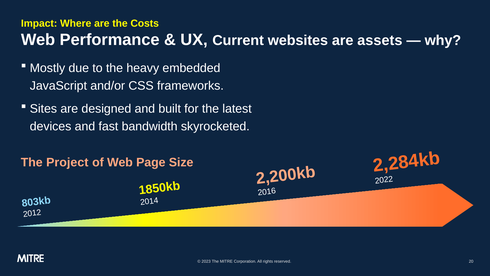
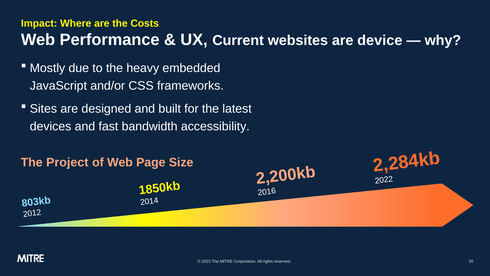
assets: assets -> device (380, 40)
skyrocketed: skyrocketed -> accessibility (215, 126)
